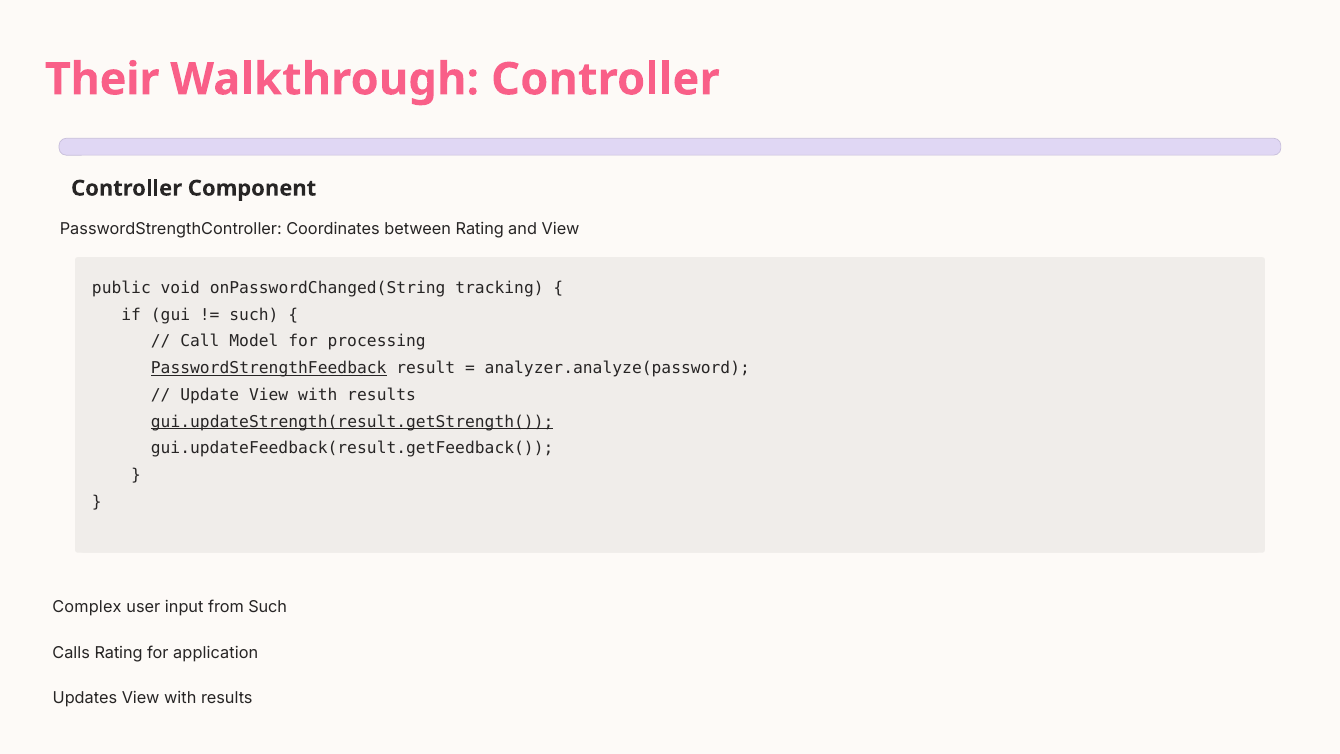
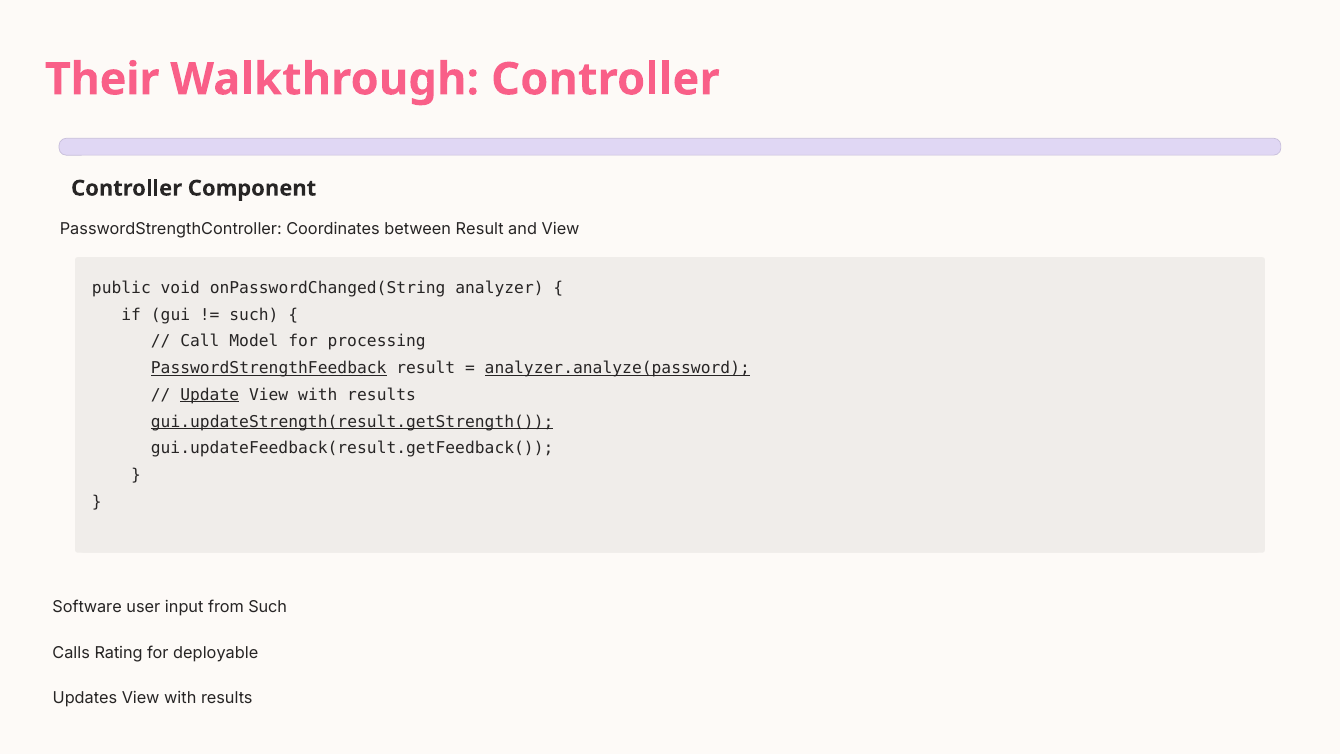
between Rating: Rating -> Result (480, 229)
tracking: tracking -> analyzer (499, 288)
analyzer.analyze(password underline: none -> present (617, 368)
Update underline: none -> present (210, 395)
Complex: Complex -> Software (87, 606)
application: application -> deployable (216, 652)
